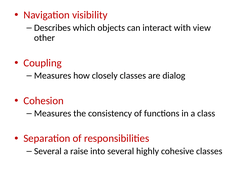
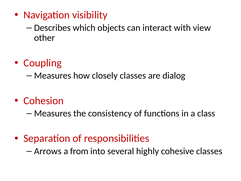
Several: Several -> Arrows (48, 151)
raise: raise -> from (79, 151)
